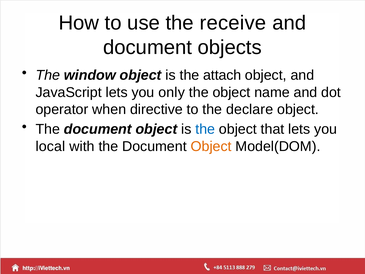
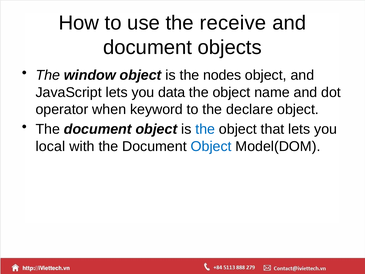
attach: attach -> nodes (222, 75)
only: only -> data (172, 92)
directive: directive -> keyword (156, 109)
Object colour: orange -> blue (211, 146)
